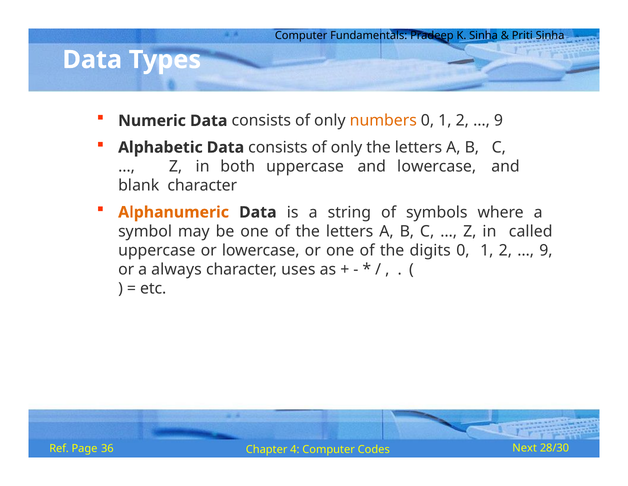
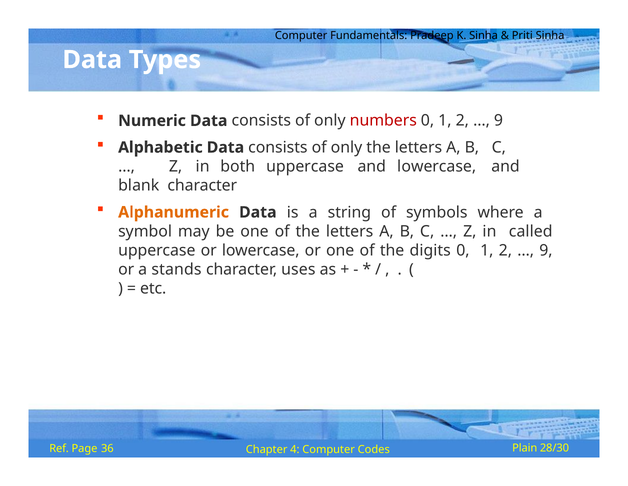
numbers colour: orange -> red (383, 121)
always: always -> stands (176, 269)
Next: Next -> Plain (525, 448)
